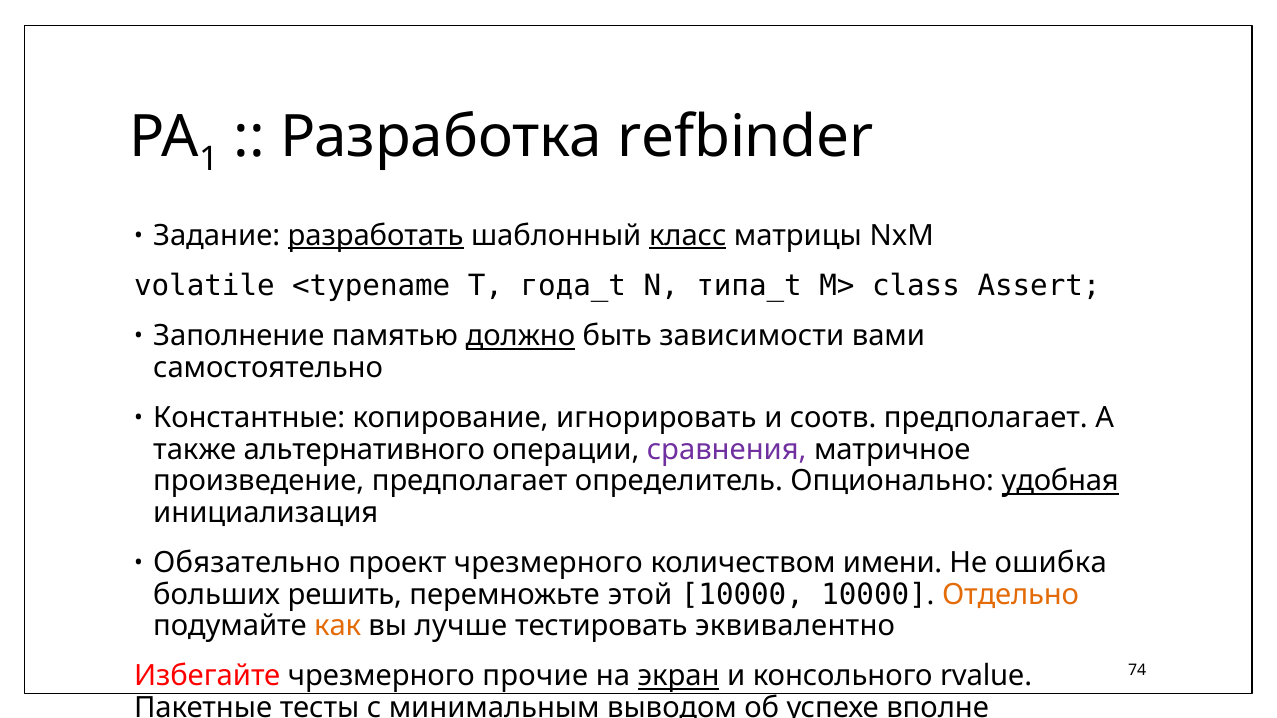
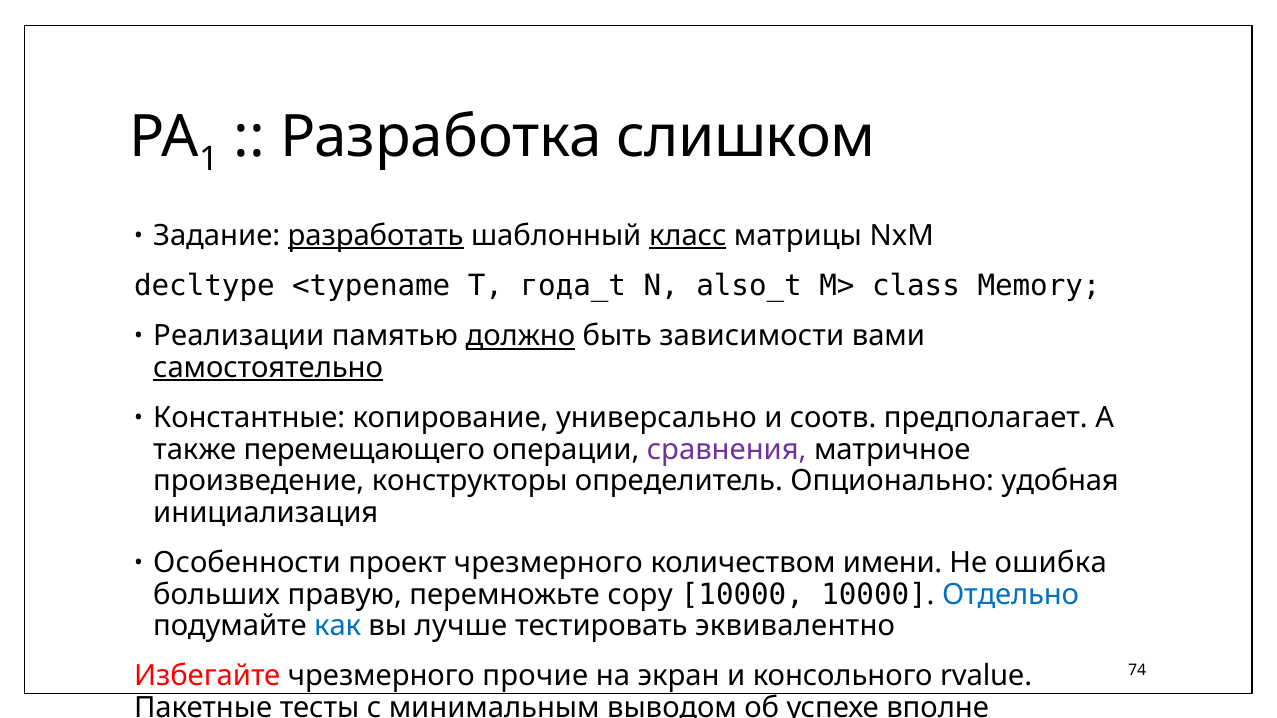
refbinder: refbinder -> слишком (746, 137)
volatile: volatile -> decltype (204, 286)
типа_t: типа_t -> also_t (749, 286)
Assert: Assert -> Memory (1039, 286)
Заполнение: Заполнение -> Реализации (239, 336)
самостоятельно underline: none -> present (268, 368)
игнорировать: игнорировать -> универсально (656, 418)
альтернативного: альтернативного -> перемещающего (364, 450)
произведение предполагает: предполагает -> конструкторы (470, 481)
удобная underline: present -> none (1060, 481)
Обязательно: Обязательно -> Особенности (247, 563)
решить: решить -> правую (345, 595)
этой: этой -> copy (640, 595)
Отдельно colour: orange -> blue (1011, 595)
как colour: orange -> blue (338, 626)
экран underline: present -> none (679, 677)
